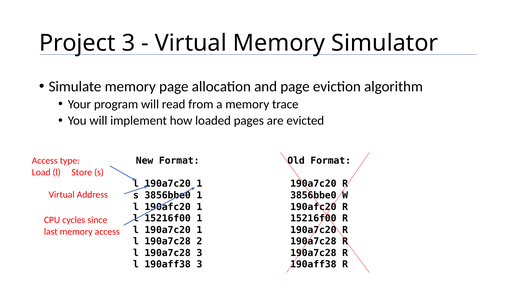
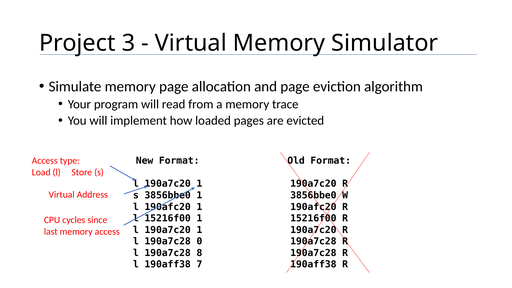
2: 2 -> 0 (199, 241)
190a7c28 3: 3 -> 8 (199, 253)
190aff38 3: 3 -> 7 (199, 264)
